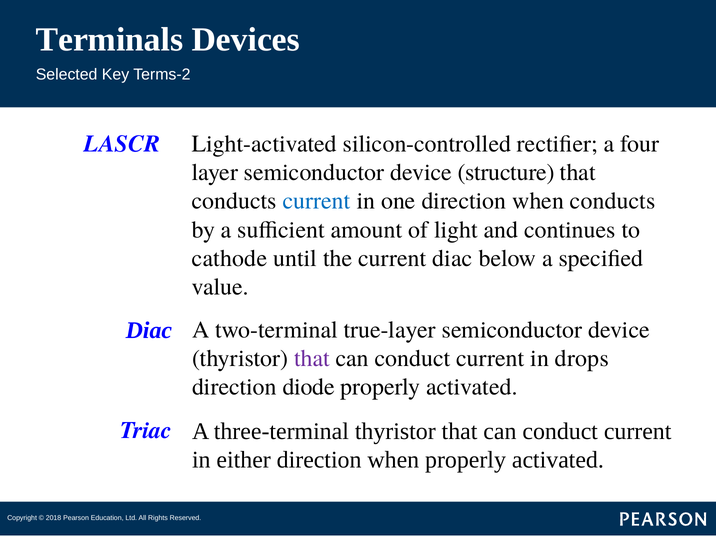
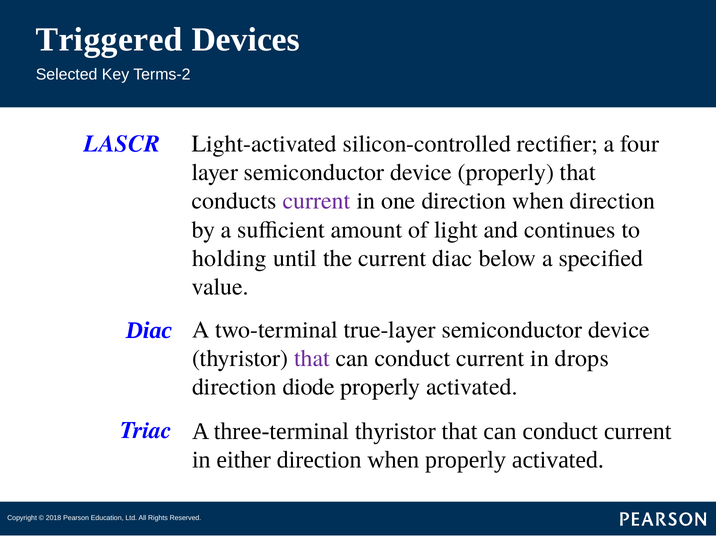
Terminals: Terminals -> Triggered (109, 40)
device structure: structure -> properly (506, 172)
current colour: blue -> purple (317, 201)
when conducts: conducts -> direction (613, 201)
cathode: cathode -> holding (229, 258)
